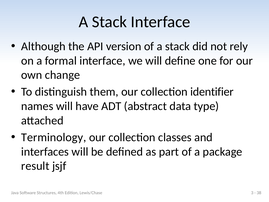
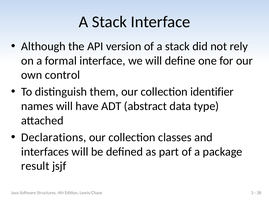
change: change -> control (63, 75)
Terminology: Terminology -> Declarations (54, 137)
